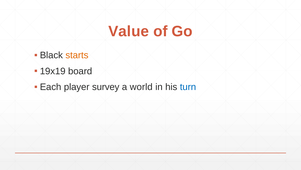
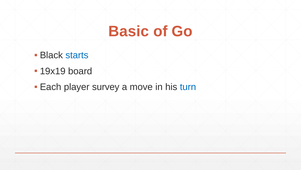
Value: Value -> Basic (129, 31)
starts colour: orange -> blue (77, 55)
world: world -> move (141, 87)
